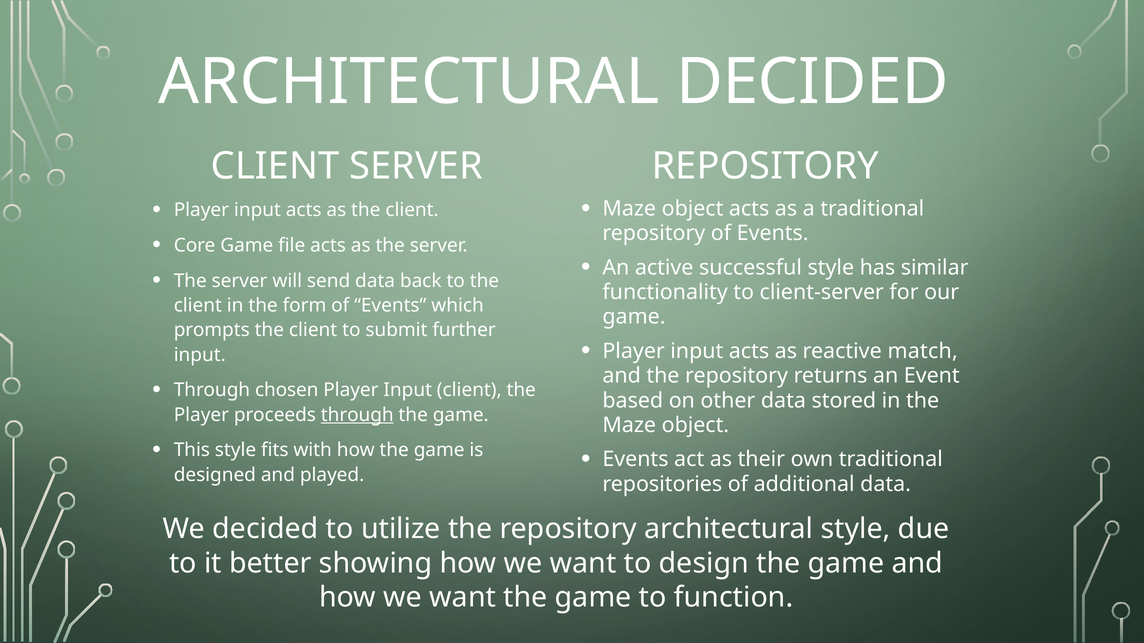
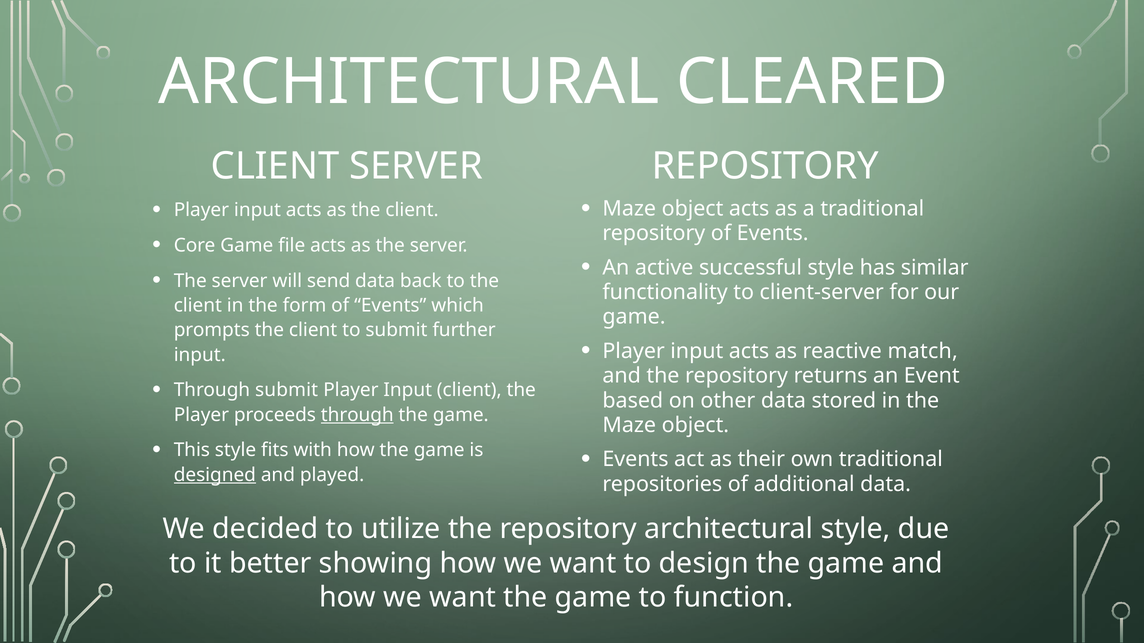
ARCHITECTURAL DECIDED: DECIDED -> CLEARED (812, 82)
Through chosen: chosen -> submit (287, 390)
designed underline: none -> present (215, 475)
